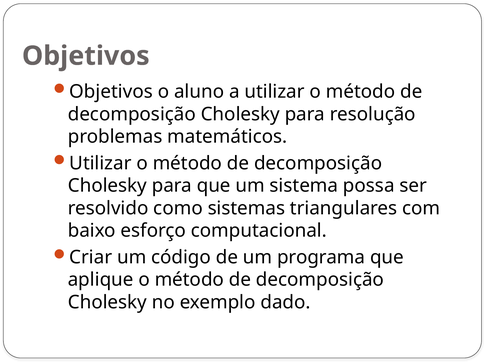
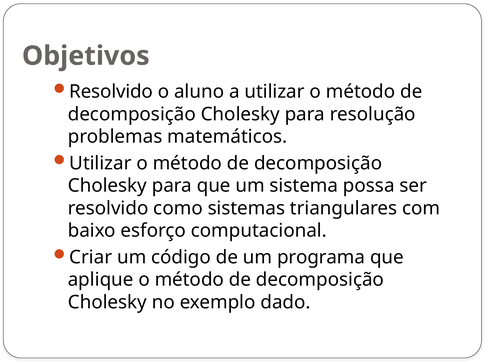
Objetivos: Objetivos -> Resolvido (111, 92)
